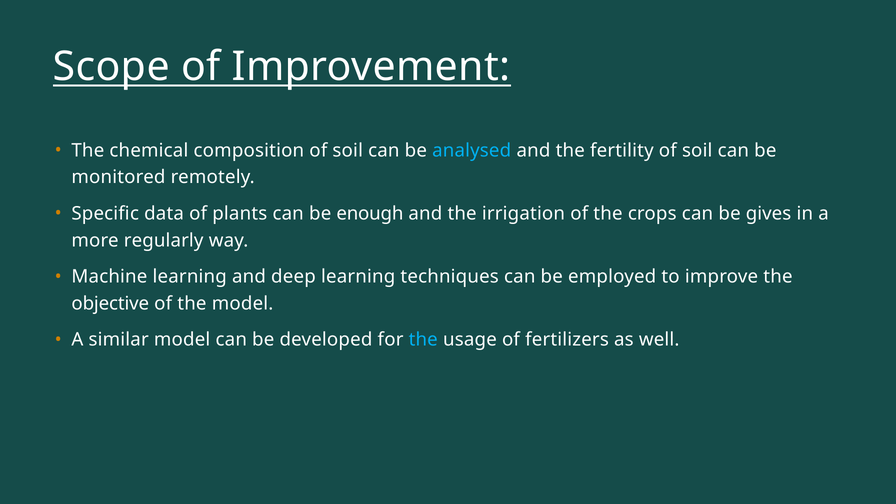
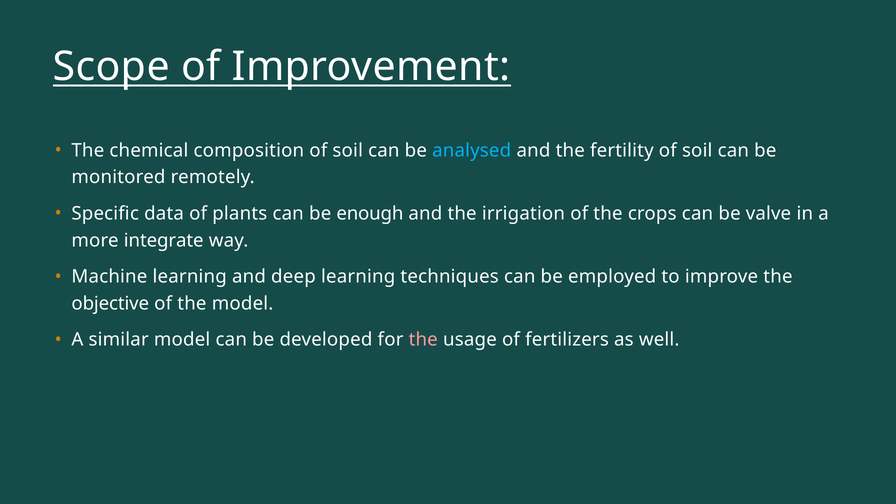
gives: gives -> valve (769, 214)
regularly: regularly -> integrate (164, 240)
the colour: light blue -> pink (423, 340)
